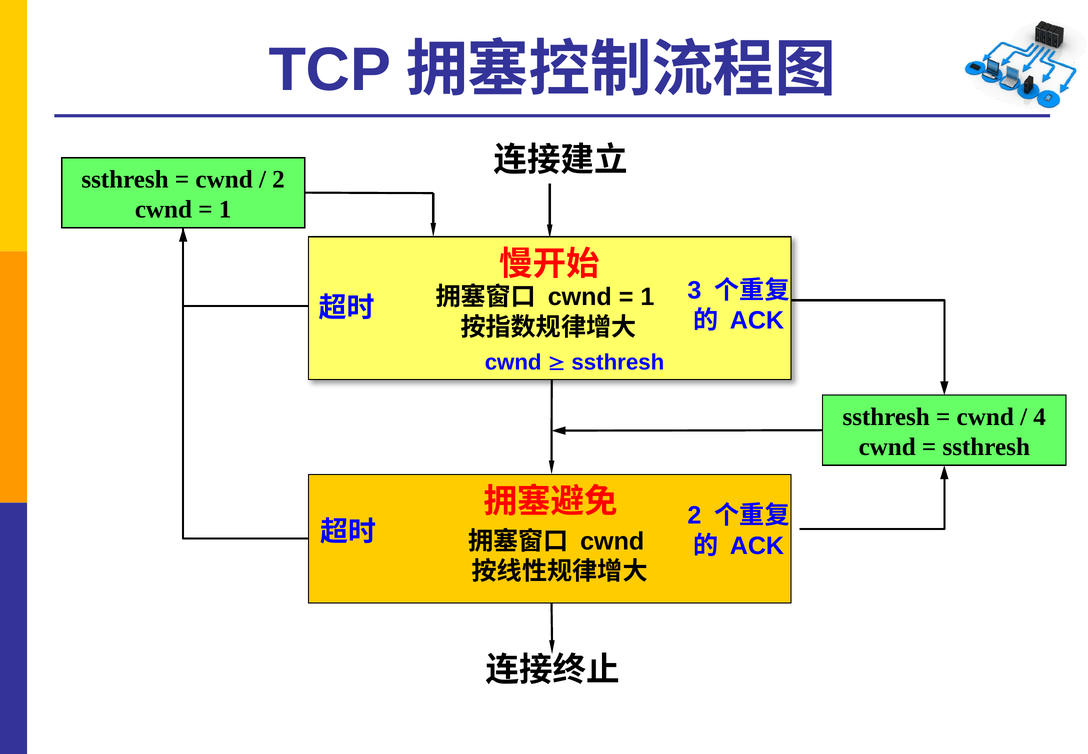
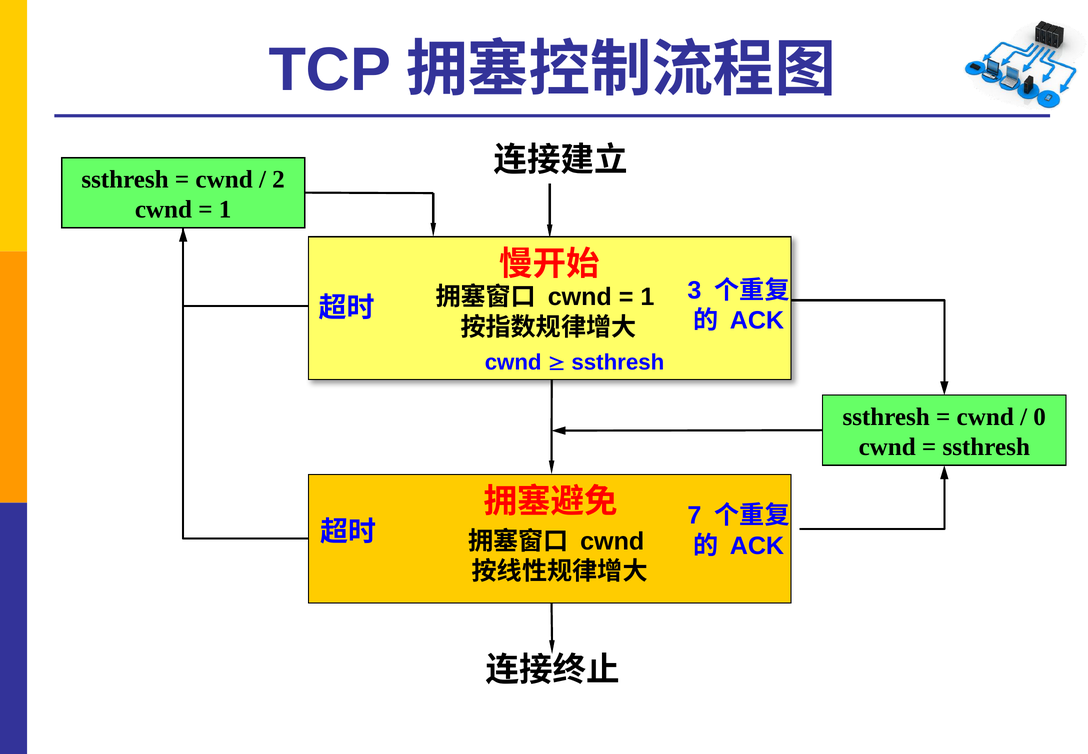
4: 4 -> 0 (1040, 416)
2: 2 -> 7 (694, 515)
